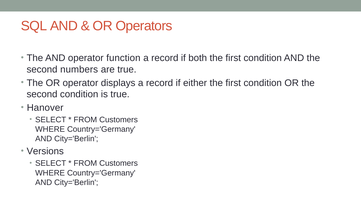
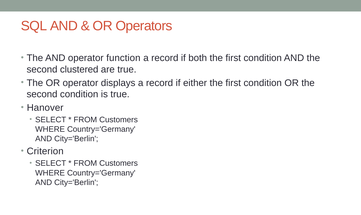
numbers: numbers -> clustered (79, 69)
Versions: Versions -> Criterion (45, 151)
